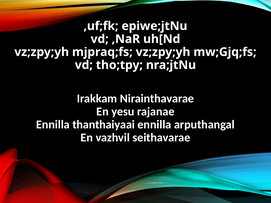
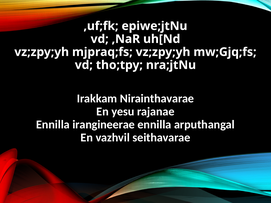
thanthaiyaai: thanthaiyaai -> irangineerae (104, 125)
